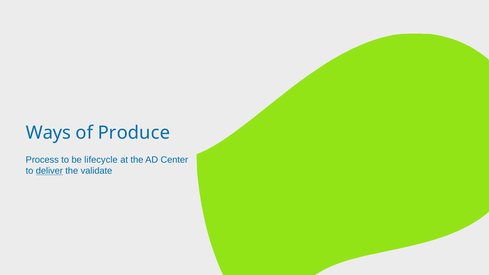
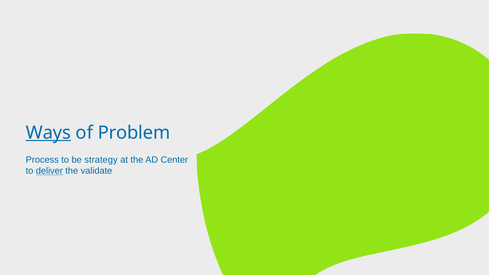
Ways underline: none -> present (48, 133)
Produce: Produce -> Problem (134, 133)
lifecycle: lifecycle -> strategy (101, 160)
